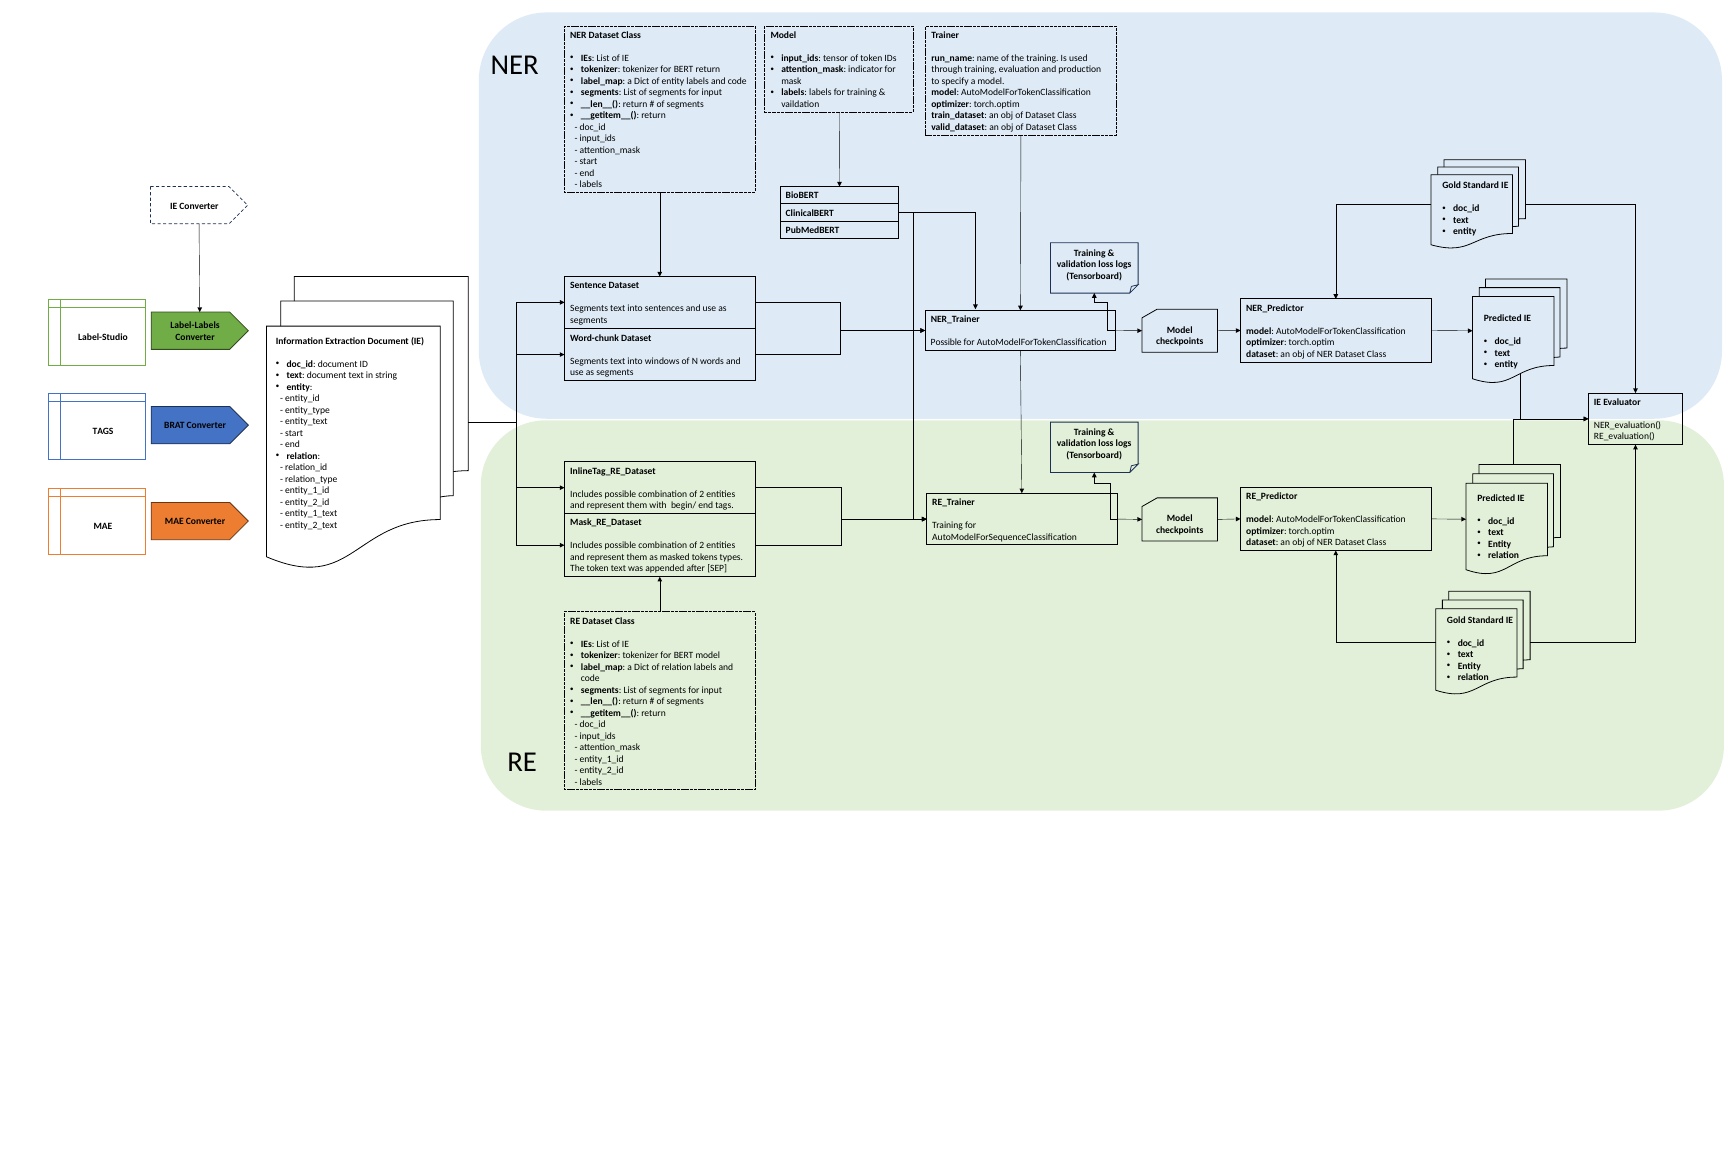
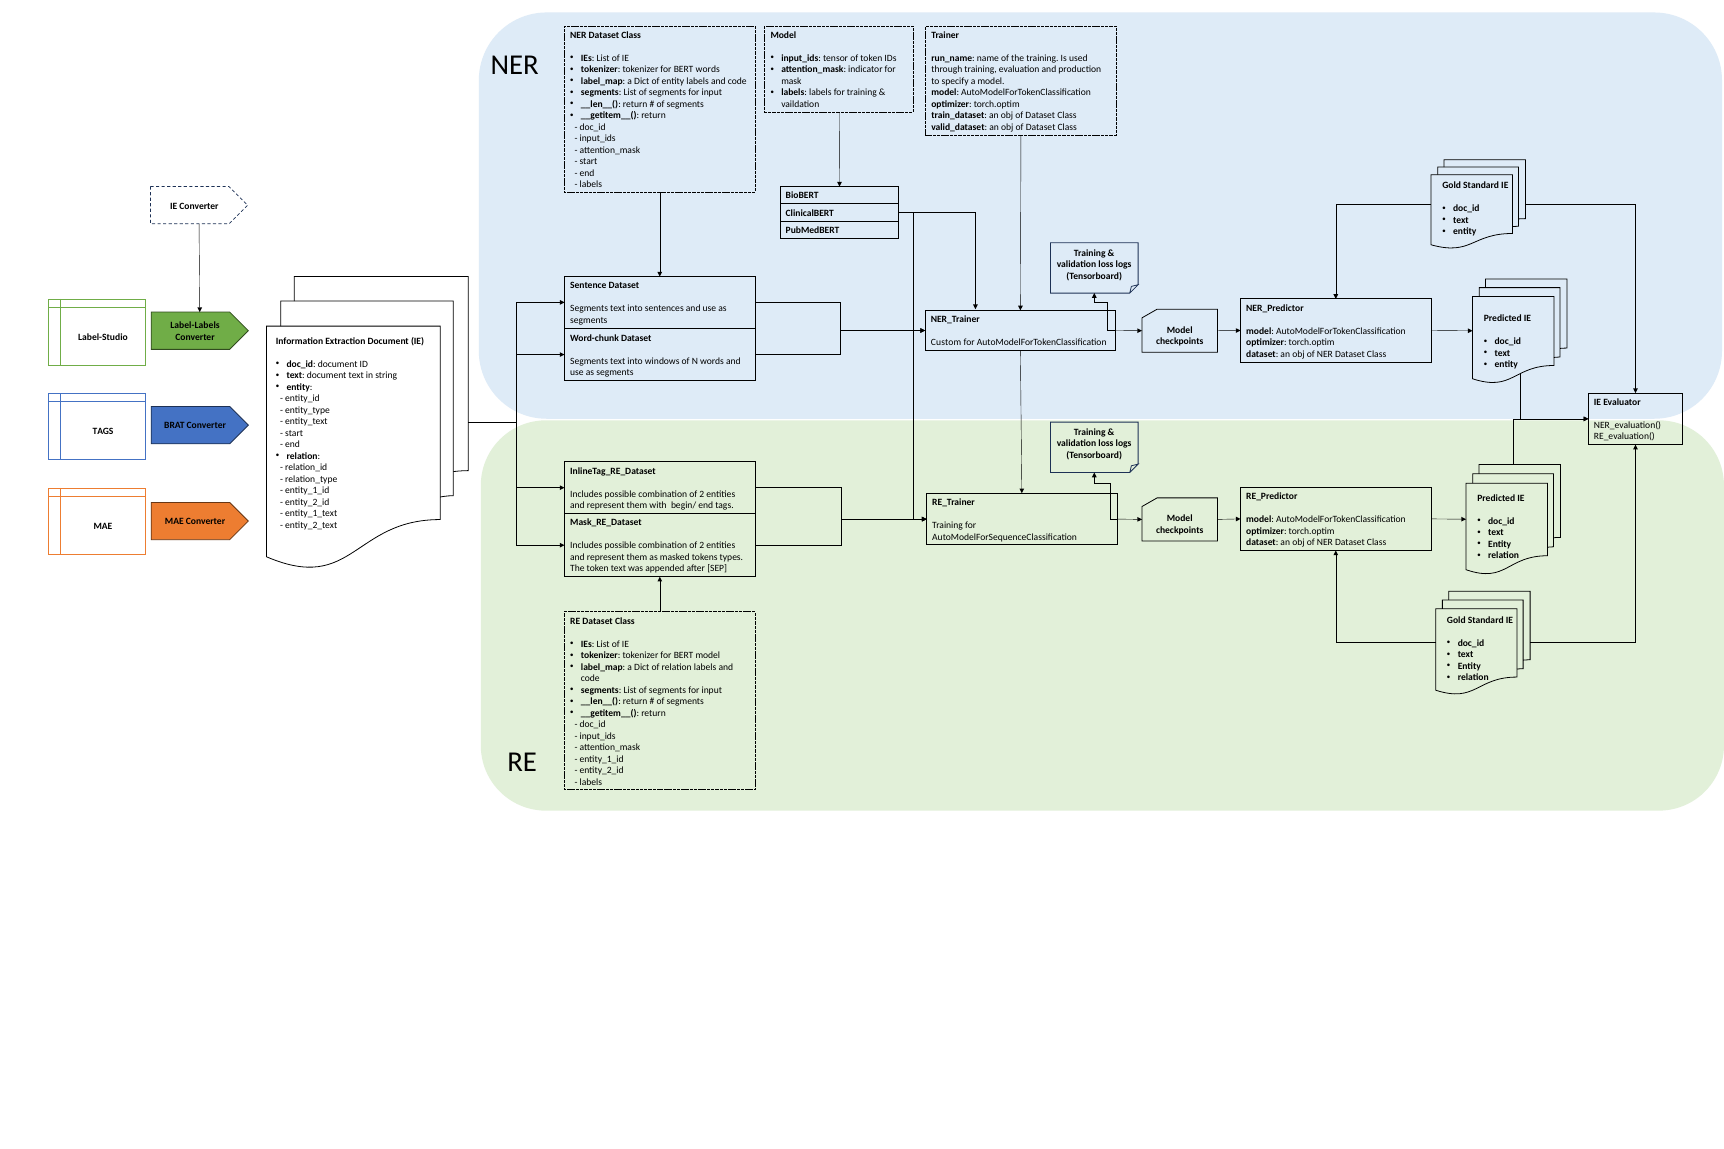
BERT return: return -> words (708, 70)
Possible: Possible -> Custom (946, 343)
